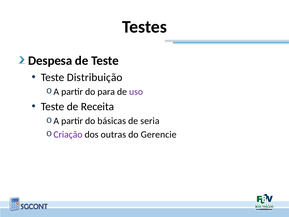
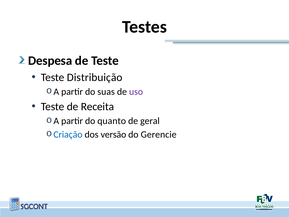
para: para -> suas (106, 92)
básicas: básicas -> quanto (112, 121)
seria: seria -> geral (150, 121)
Criação colour: purple -> blue (68, 134)
outras: outras -> versão (113, 134)
